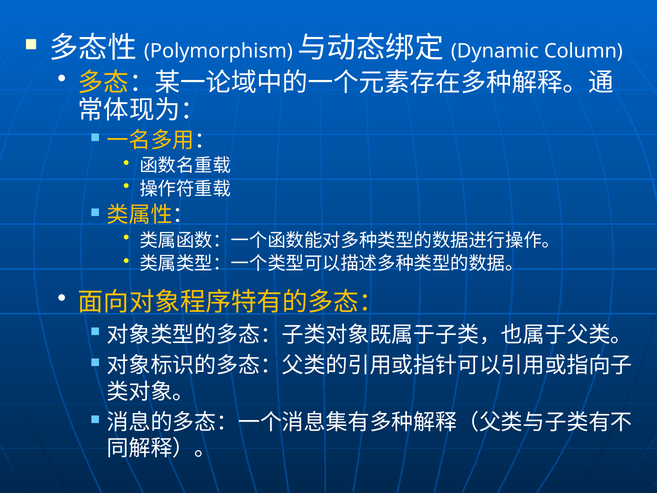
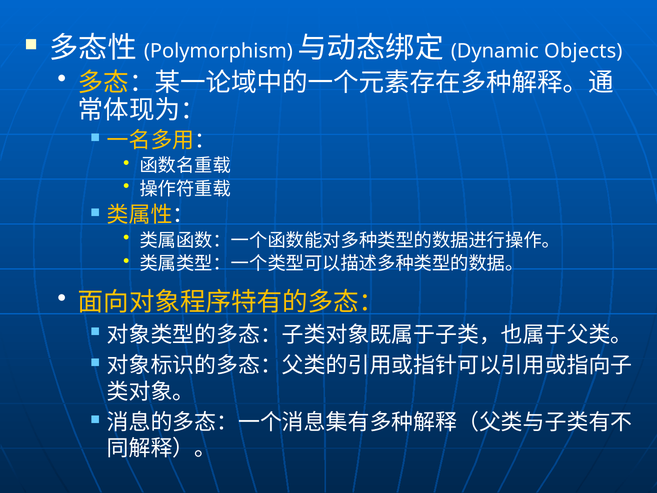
Column: Column -> Objects (583, 51)
